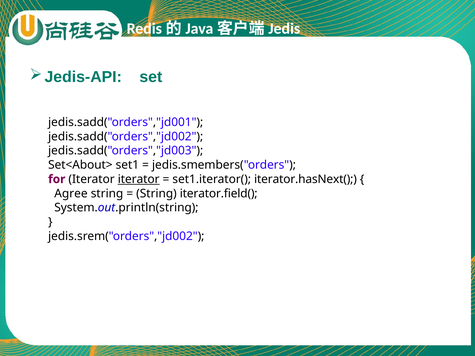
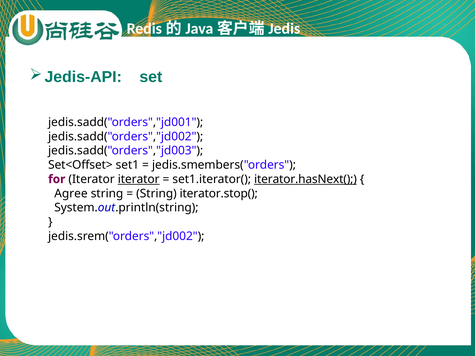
Set<About>: Set<About> -> Set<Offset> (80, 165)
iterator.hasNext( underline: none -> present (305, 179)
iterator.field(: iterator.field( -> iterator.stop( (219, 194)
